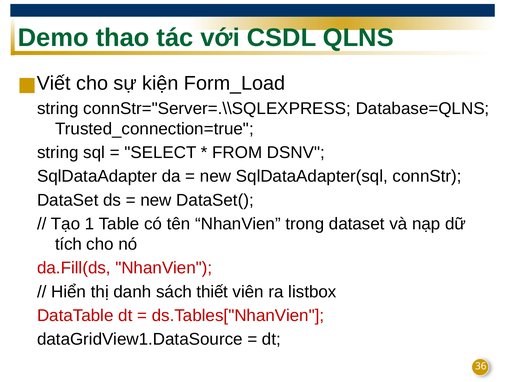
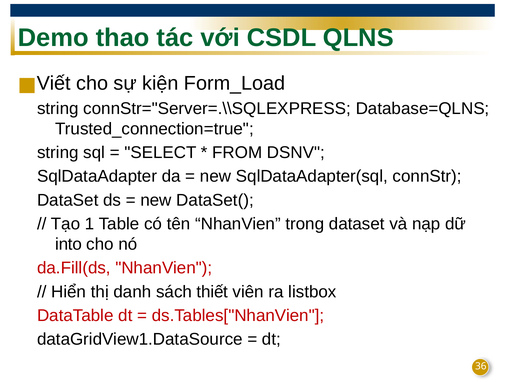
tích: tích -> into (69, 245)
